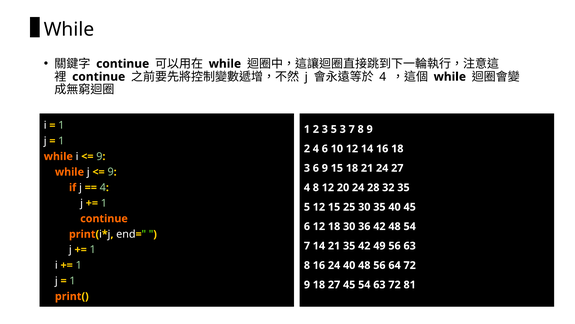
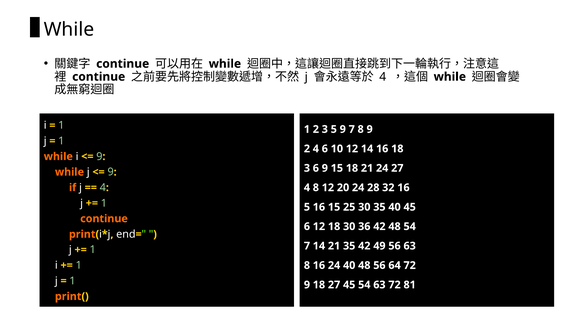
5 3: 3 -> 9 (343, 129)
32 35: 35 -> 16 (403, 187)
5 12: 12 -> 16 (319, 207)
